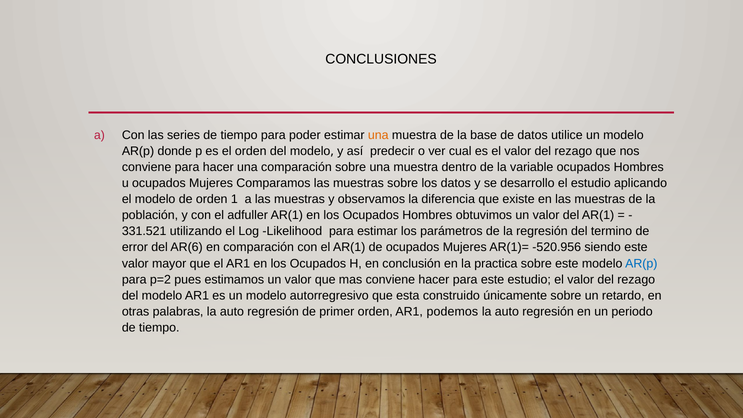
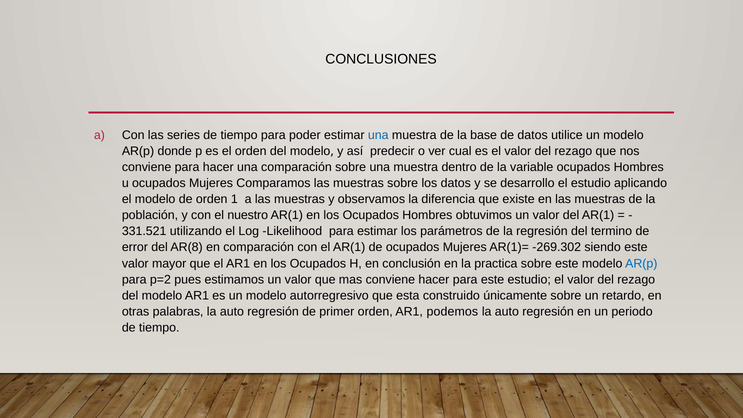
una colour: orange -> blue (378, 135)
adfuller: adfuller -> nuestro (248, 215)
AR(6: AR(6 -> AR(8 (187, 247)
-520.956: -520.956 -> -269.302 (557, 247)
